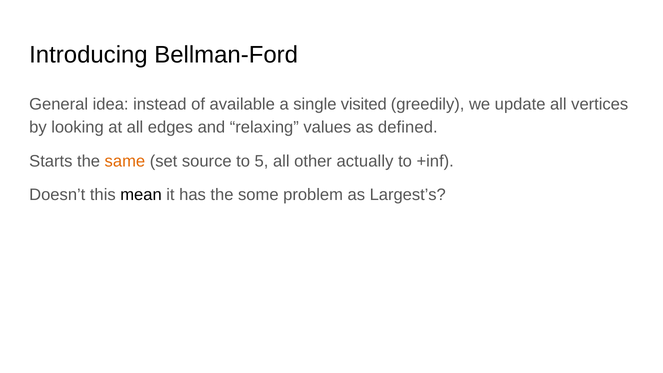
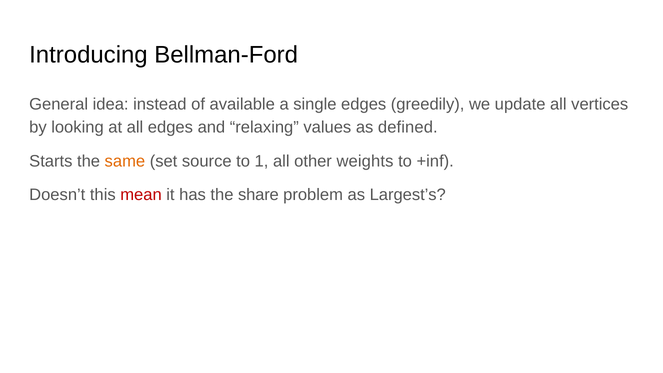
single visited: visited -> edges (364, 104)
5: 5 -> 1 (262, 161)
actually: actually -> weights (365, 161)
mean colour: black -> red (141, 195)
some: some -> share (258, 195)
